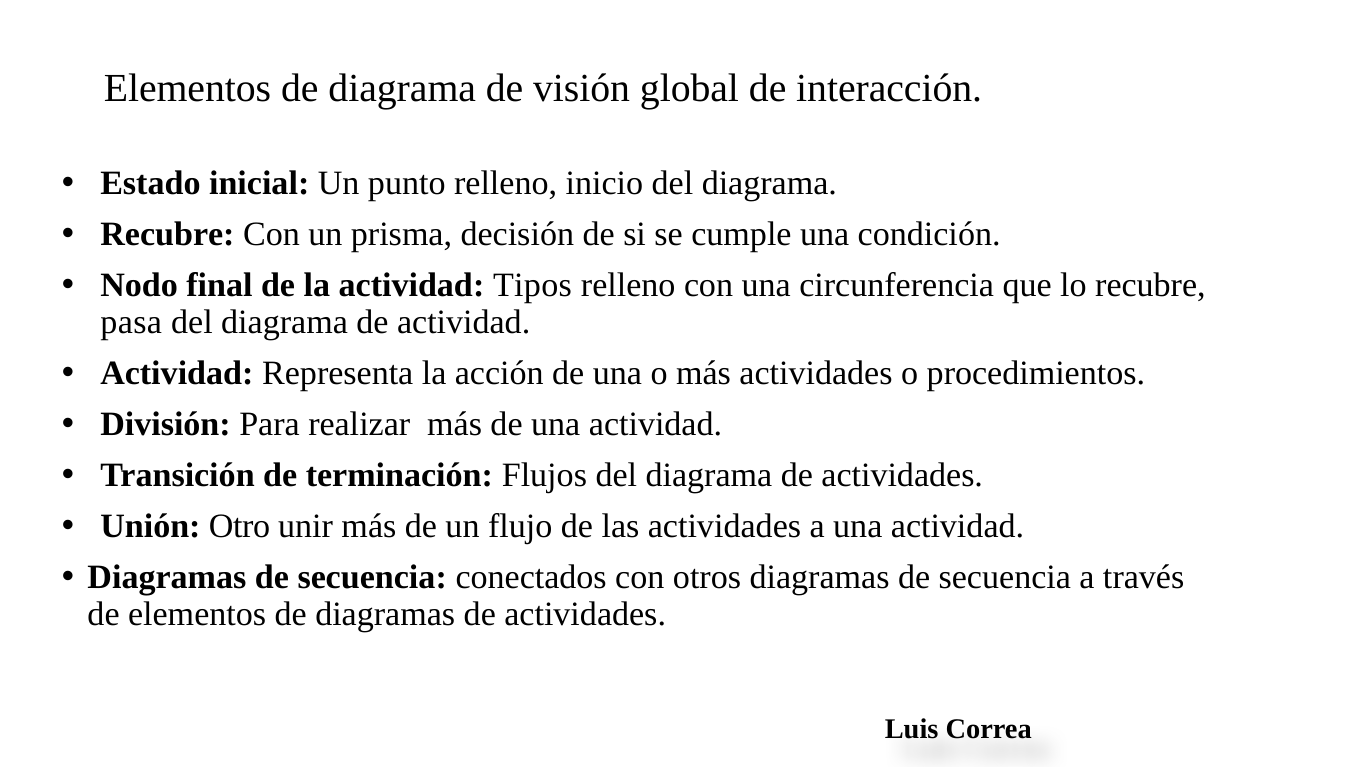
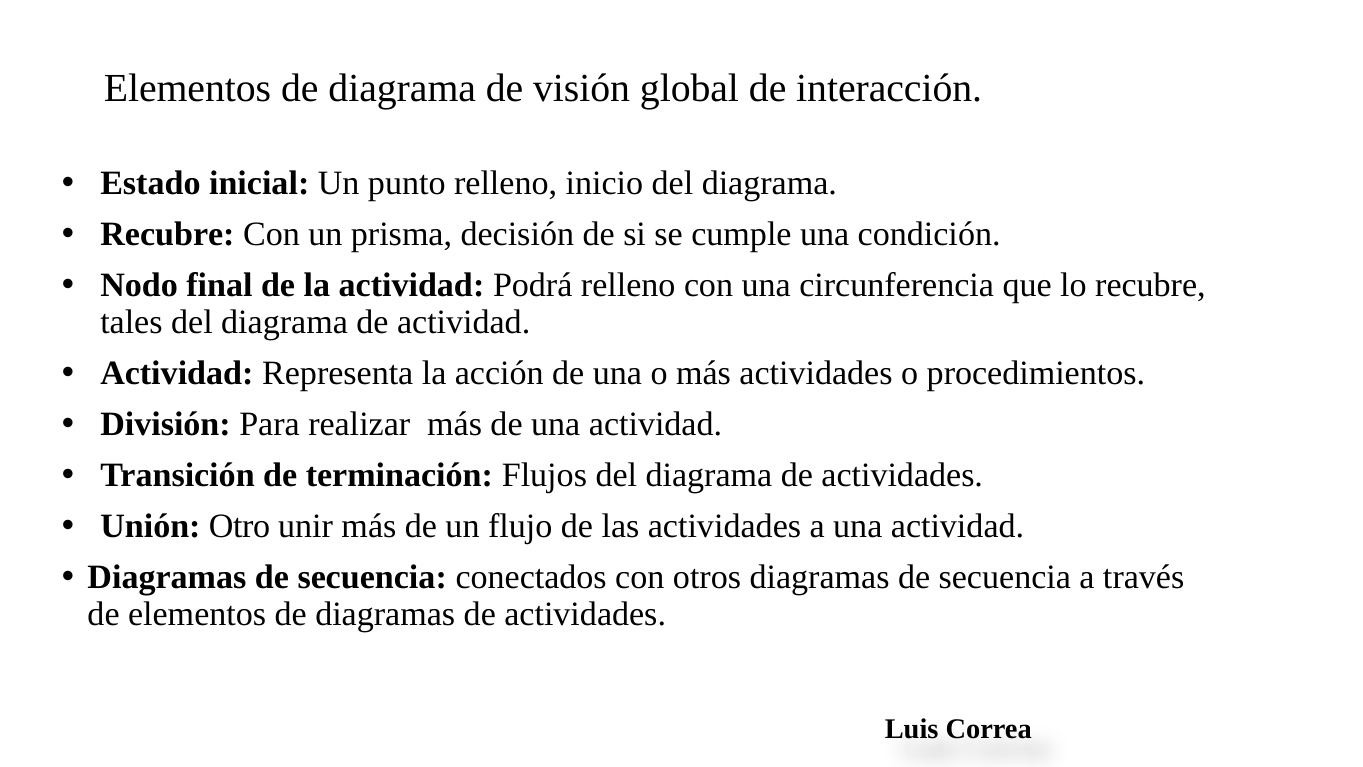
Tipos: Tipos -> Podrá (533, 286)
pasa: pasa -> tales (131, 322)
